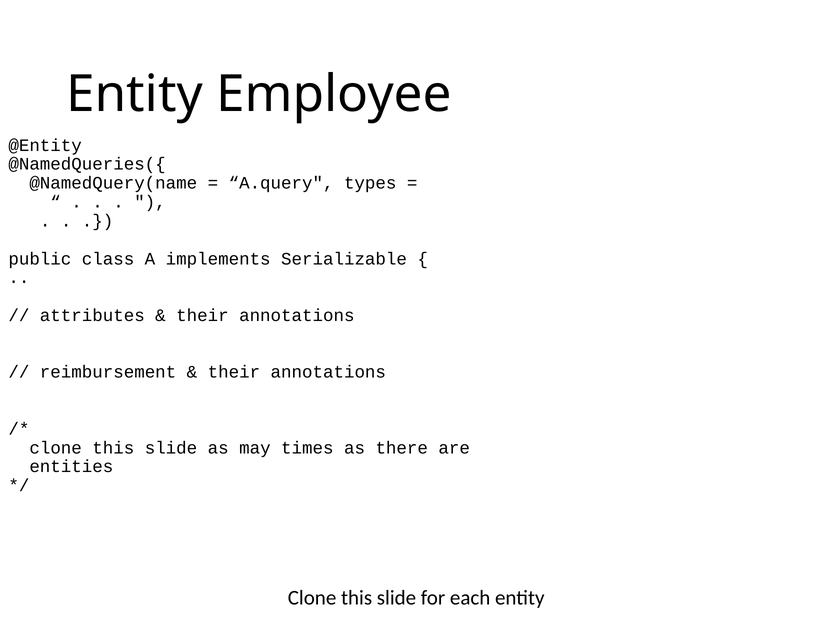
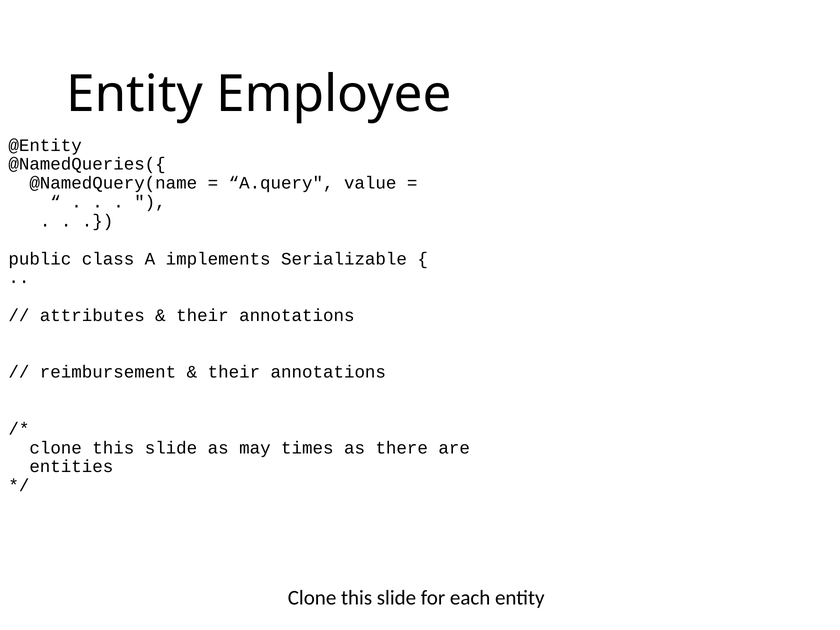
types: types -> value (370, 183)
